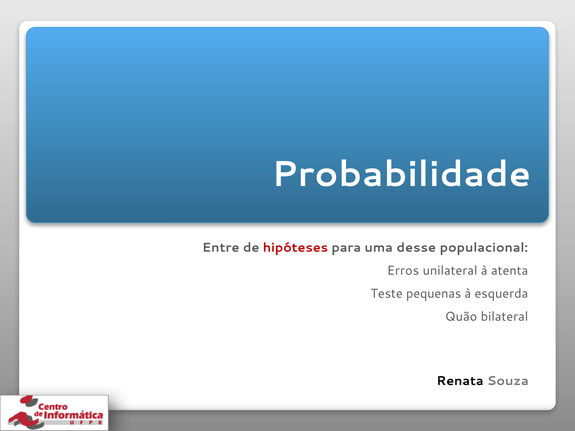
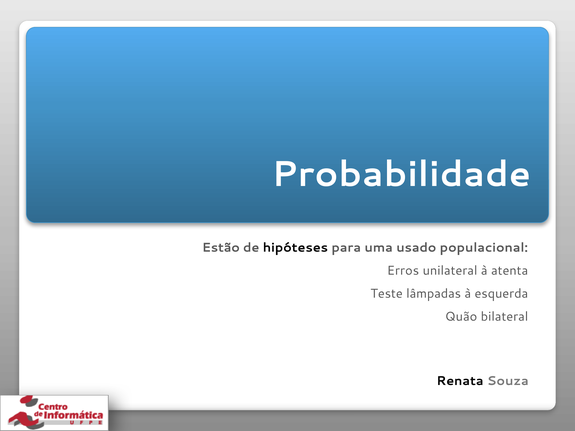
Entre: Entre -> Estão (221, 248)
hipóteses colour: red -> black (295, 248)
desse: desse -> usado (416, 248)
pequenas: pequenas -> lâmpadas (434, 294)
